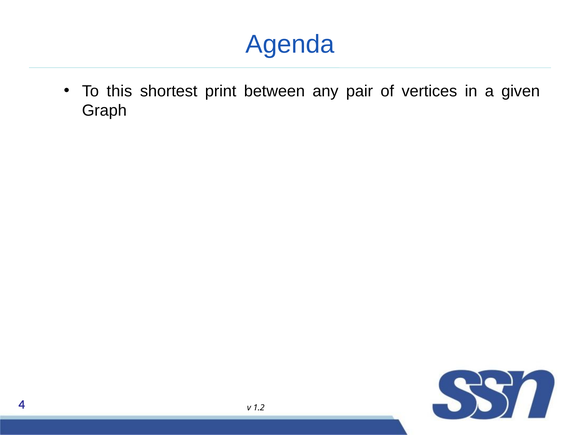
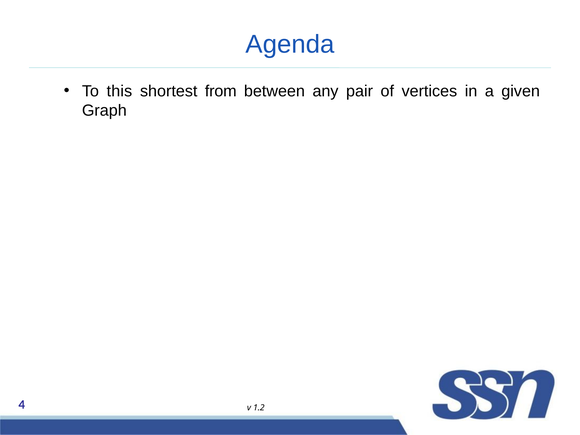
print: print -> from (221, 91)
